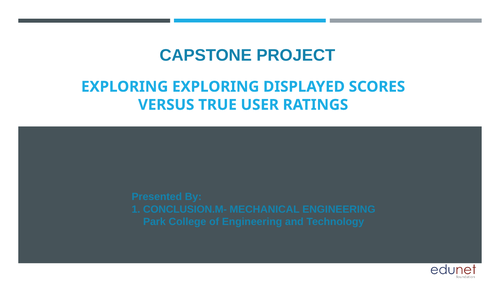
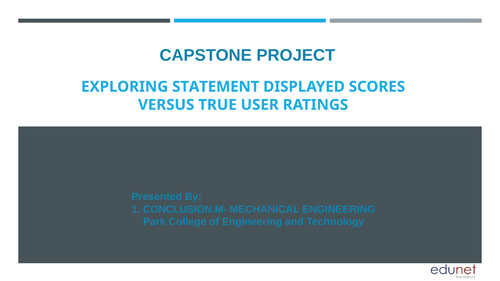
EXPLORING EXPLORING: EXPLORING -> STATEMENT (216, 87)
